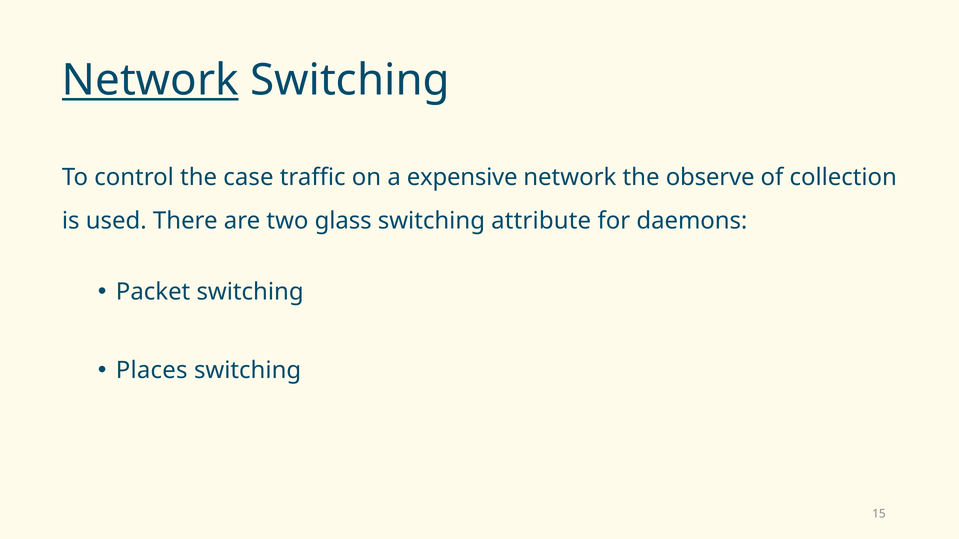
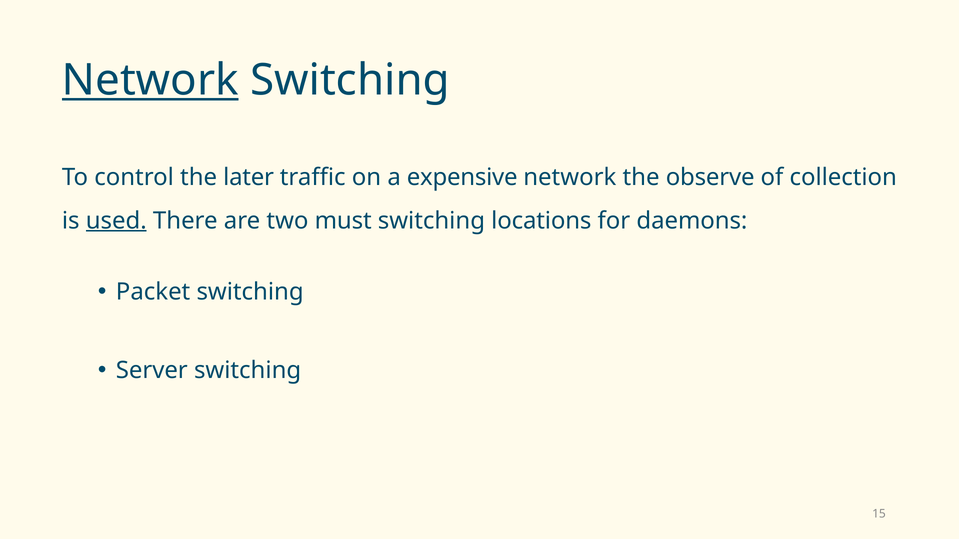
case: case -> later (249, 178)
used underline: none -> present (116, 221)
glass: glass -> must (343, 221)
attribute: attribute -> locations (541, 221)
Places: Places -> Server (152, 371)
